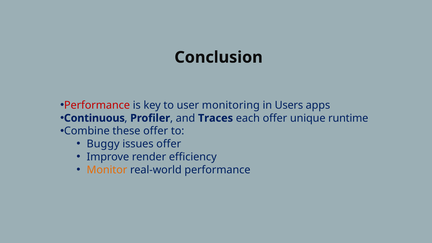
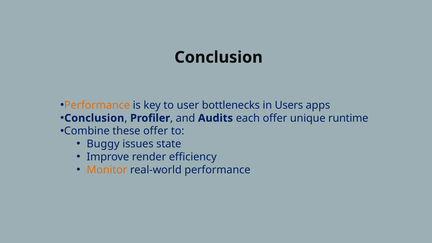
Performance colour: red -> orange (97, 105)
monitoring: monitoring -> bottlenecks (231, 105)
Continuous: Continuous -> Conclusion (94, 118)
Traces: Traces -> Audits (215, 118)
issues offer: offer -> state (169, 144)
